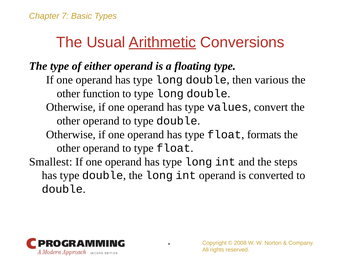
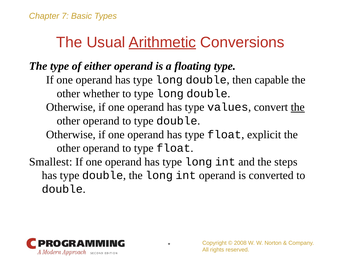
various: various -> capable (272, 80)
function: function -> whether (101, 93)
the underline: none -> present (298, 107)
formats: formats -> explicit (264, 134)
